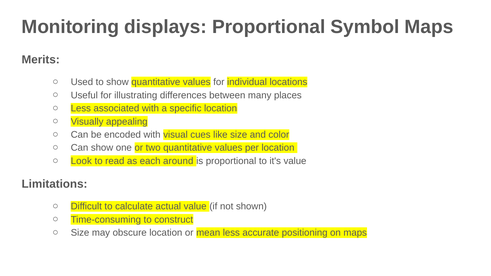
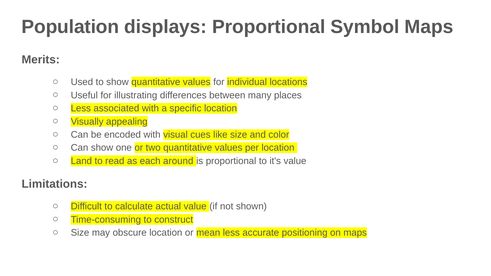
Monitoring: Monitoring -> Population (70, 27)
Look: Look -> Land (81, 161)
